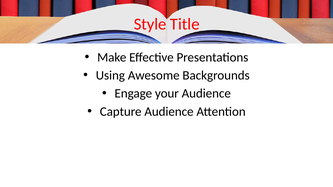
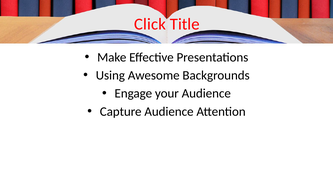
Style: Style -> Click (150, 24)
